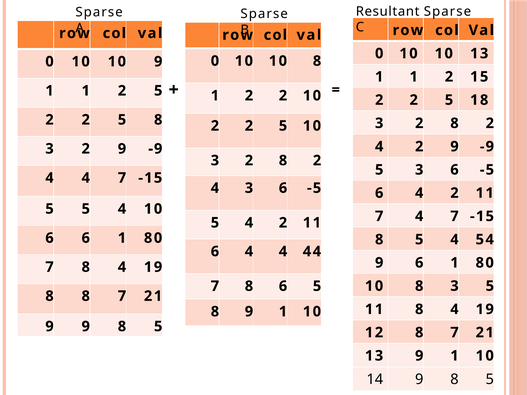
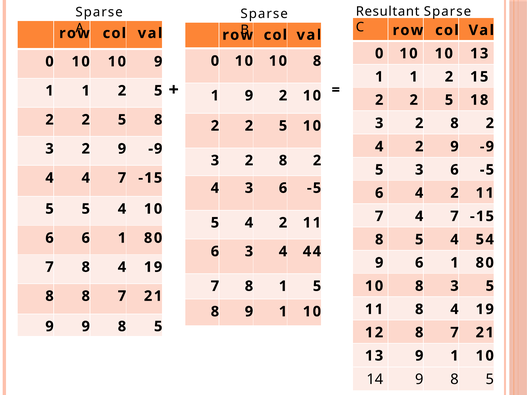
2: 2 -> 9 (249, 96)
4: 4 -> 3 (249, 252)
7 8 6: 6 -> 1 (283, 286)
